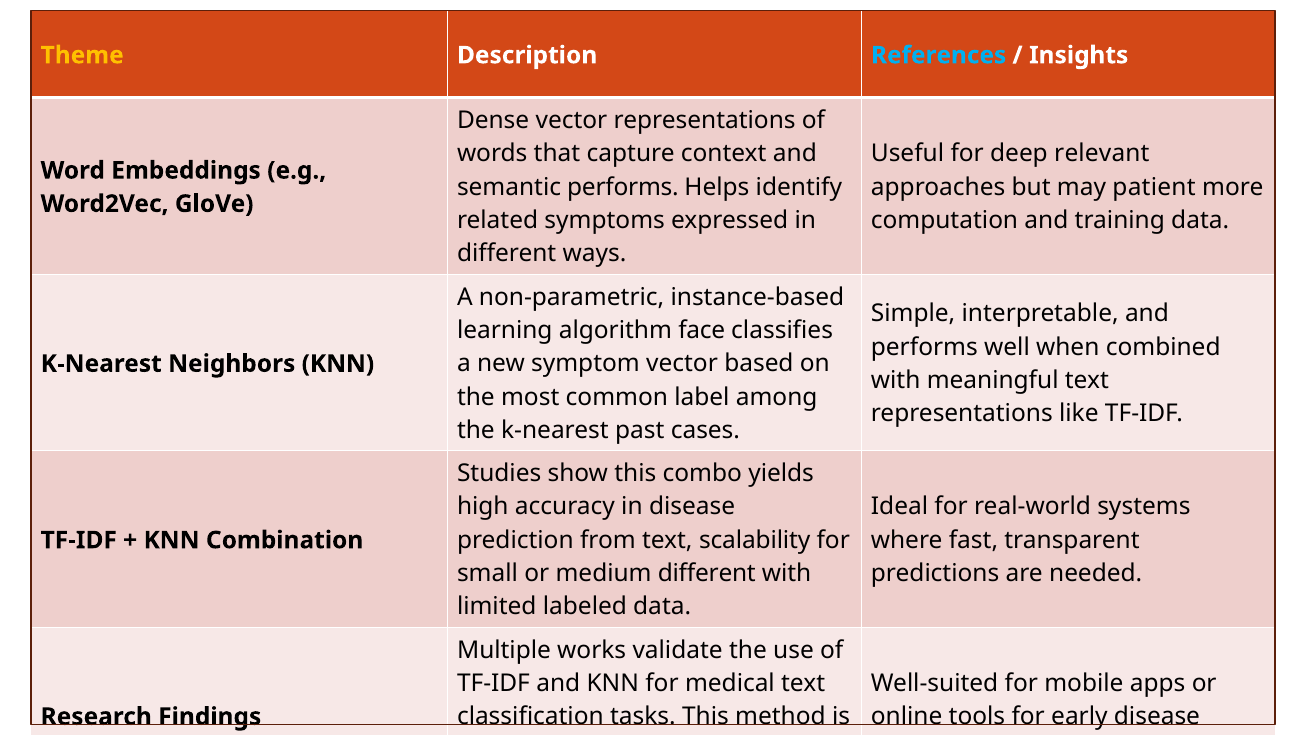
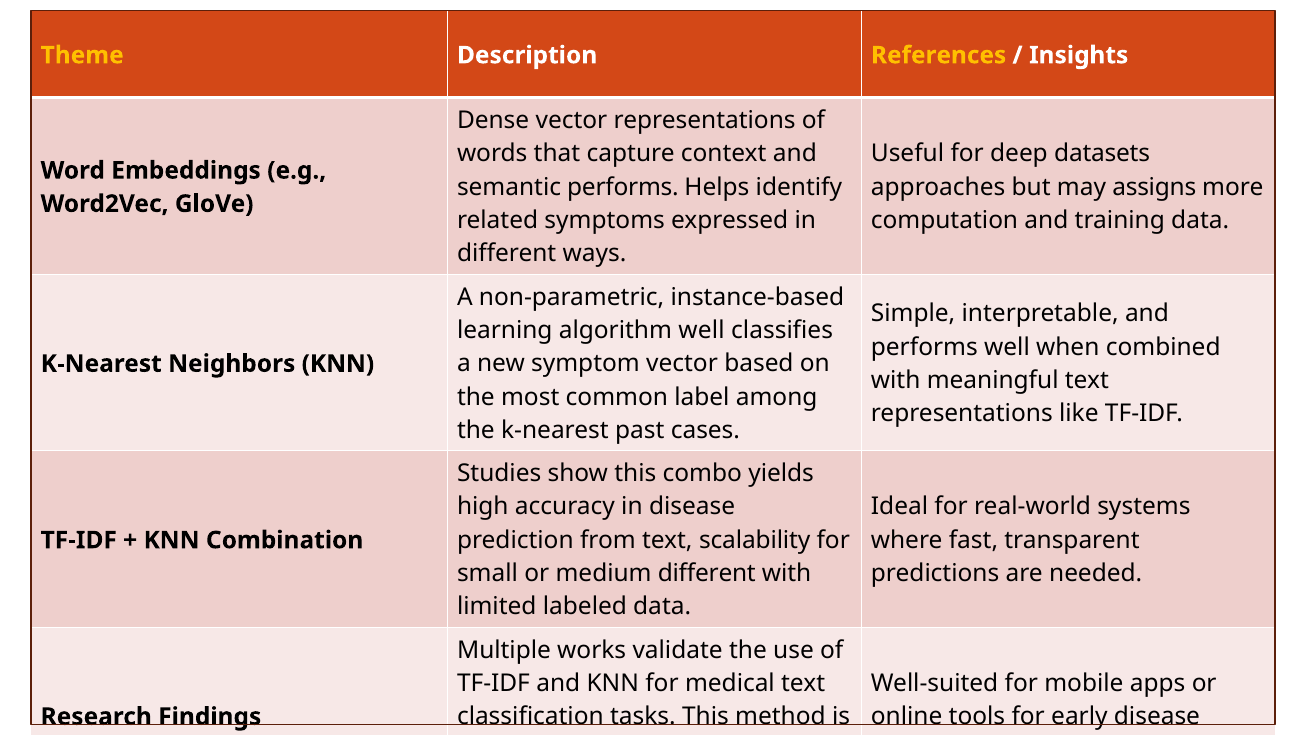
References colour: light blue -> yellow (939, 55)
relevant: relevant -> datasets (1102, 154)
patient: patient -> assigns (1154, 187)
algorithm face: face -> well (702, 330)
